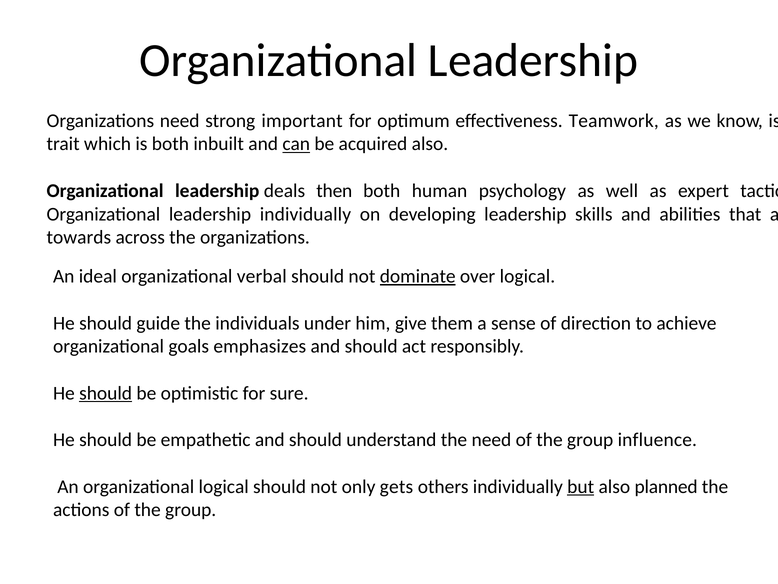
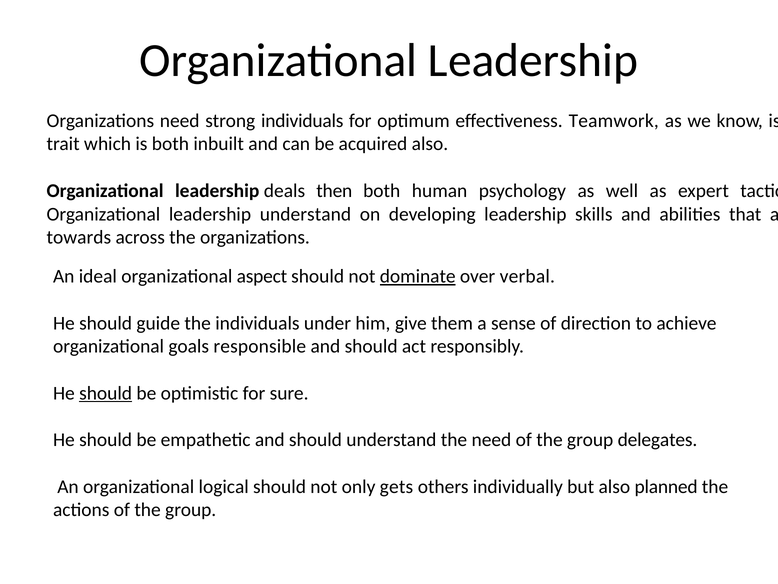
strong important: important -> individuals (302, 121)
can underline: present -> none (296, 144)
leadership individually: individually -> understand (305, 214)
verbal: verbal -> aspect (262, 276)
over logical: logical -> verbal (527, 276)
emphasizes: emphasizes -> responsible (260, 346)
influence: influence -> delegates (657, 440)
but underline: present -> none (581, 486)
